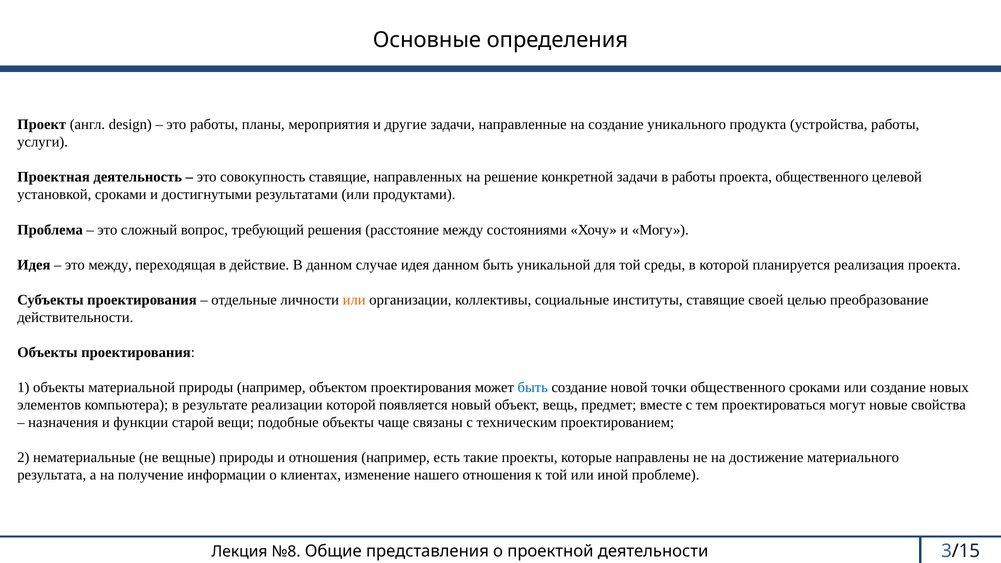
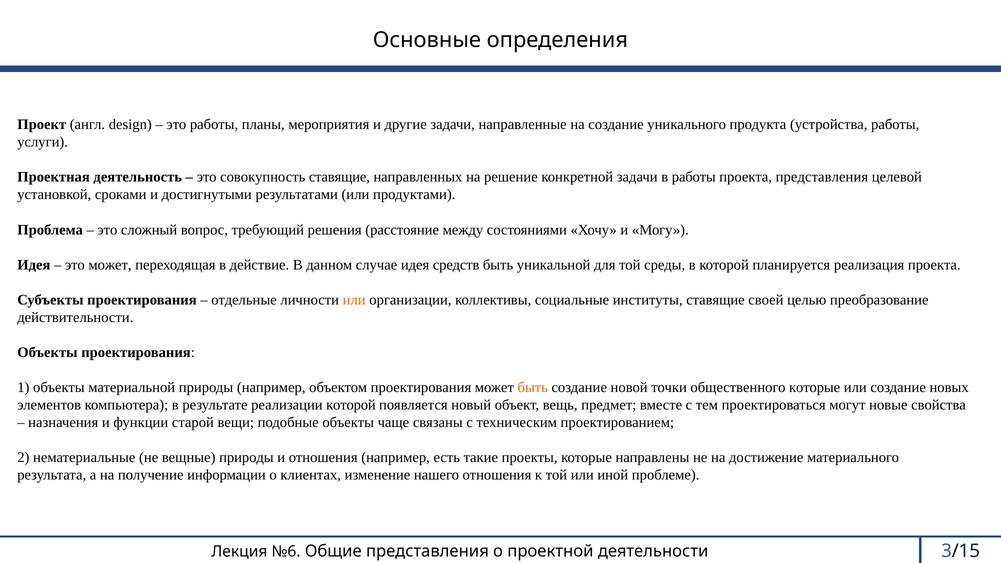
проекта общественного: общественного -> представления (822, 177)
это между: между -> может (110, 265)
идея данном: данном -> средств (456, 265)
быть colour: blue -> orange (533, 387)
общественного сроками: сроками -> которые (815, 387)
№8: №8 -> №6 (286, 552)
